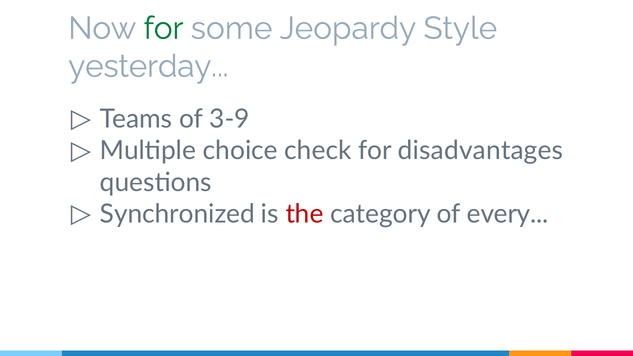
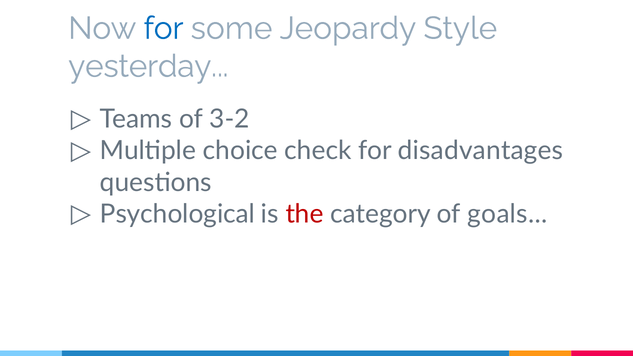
for colour: green -> blue (164, 28)
3-9: 3-9 -> 3-2 (229, 119)
Synchronized: Synchronized -> Psychological (177, 214)
every: every -> goals (507, 214)
